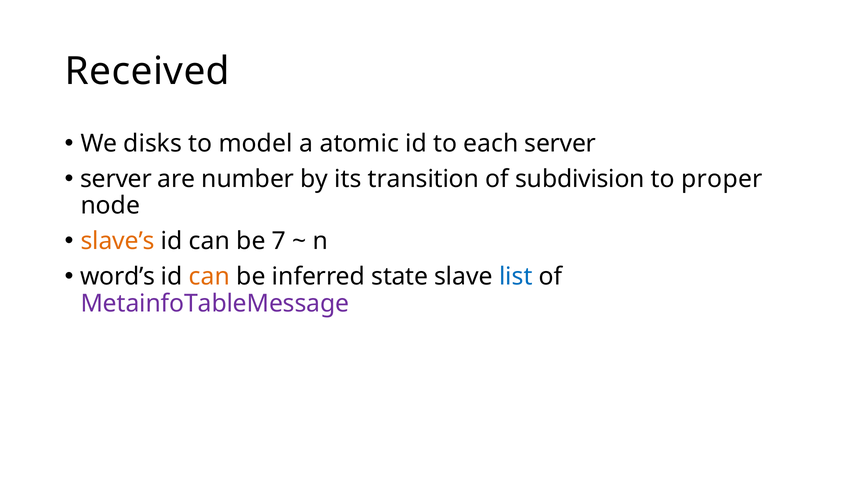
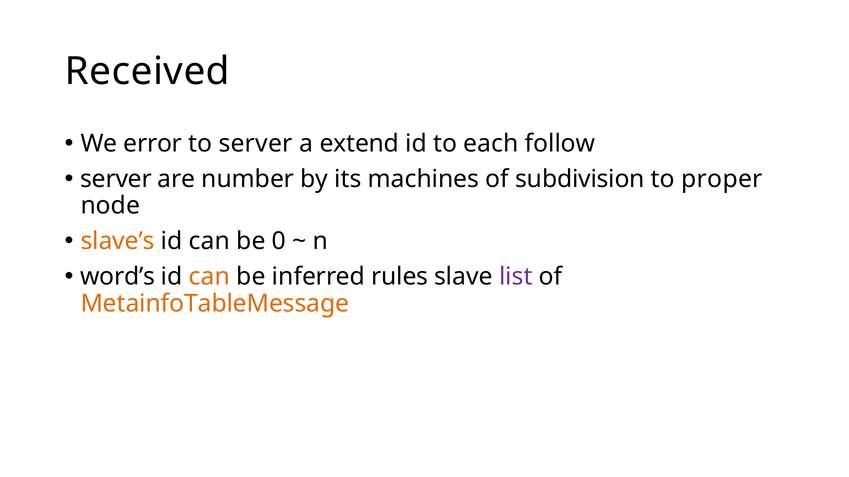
disks: disks -> error (153, 144)
to model: model -> server (256, 144)
atomic: atomic -> extend (359, 144)
each server: server -> follow (560, 144)
transition: transition -> machines (423, 179)
7: 7 -> 0 (279, 241)
state: state -> rules (400, 277)
list colour: blue -> purple (516, 277)
MetainfoTableMessage colour: purple -> orange (215, 304)
